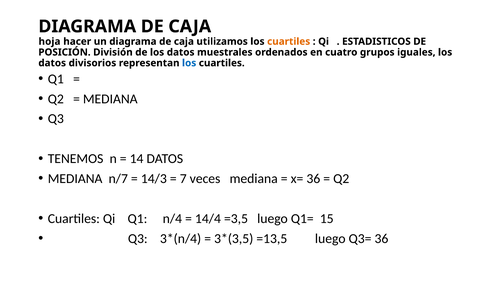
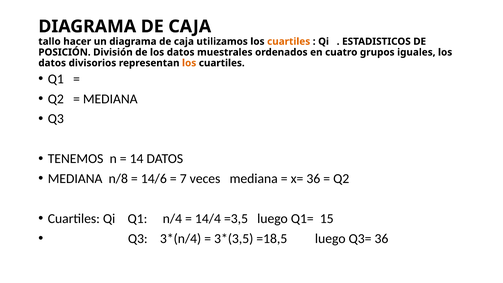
hoja: hoja -> tallo (50, 41)
los colour: blue -> orange (189, 63)
n/7: n/7 -> n/8 (118, 179)
14/3: 14/3 -> 14/6 (154, 179)
=13,5: =13,5 -> =18,5 (272, 238)
